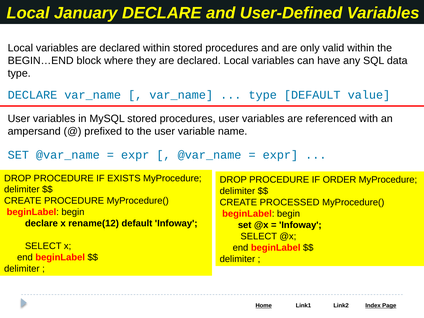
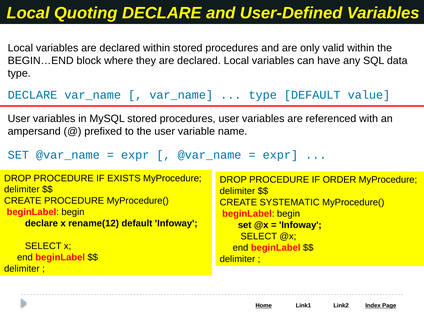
January: January -> Quoting (86, 13)
PROCESSED: PROCESSED -> SYSTEMATIC (290, 202)
